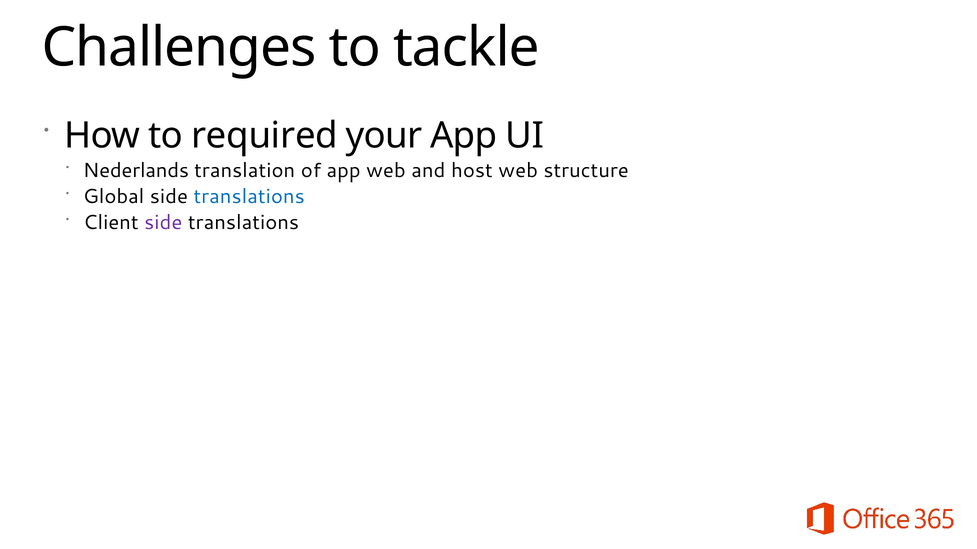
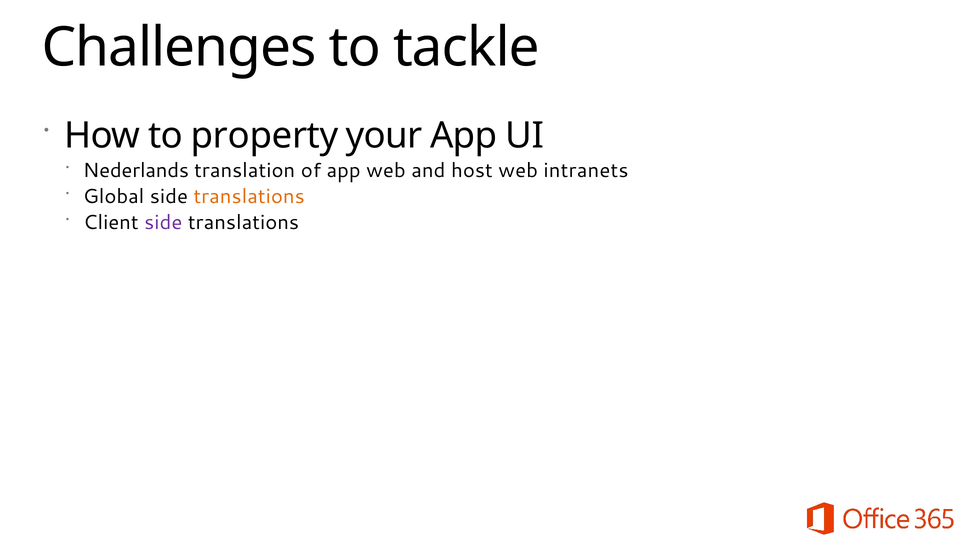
required: required -> property (265, 136)
structure: structure -> intranets (586, 171)
translations colour: blue -> orange (249, 197)
